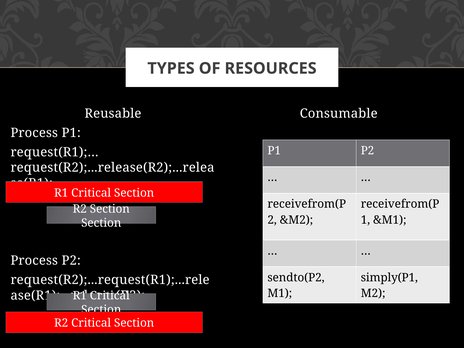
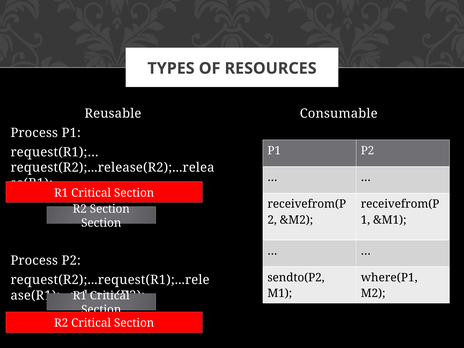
simply(P1: simply(P1 -> where(P1 (389, 278)
